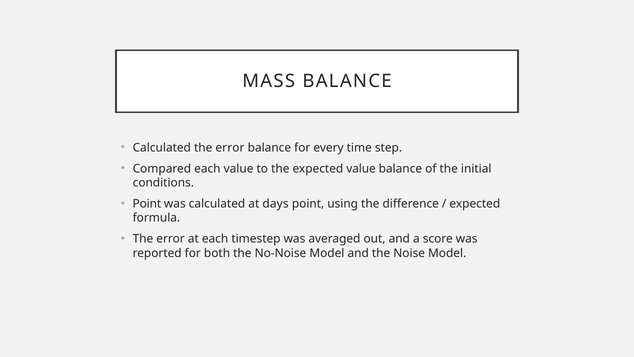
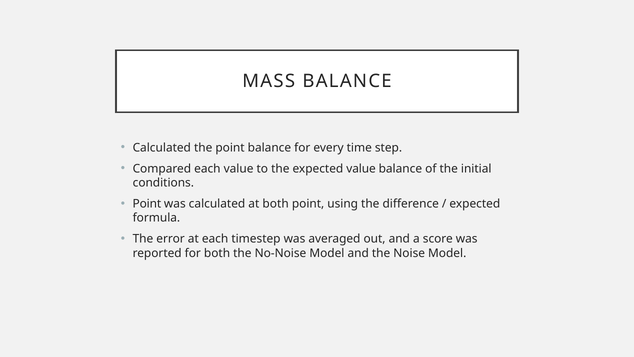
Calculated the error: error -> point (230, 148)
at days: days -> both (276, 204)
